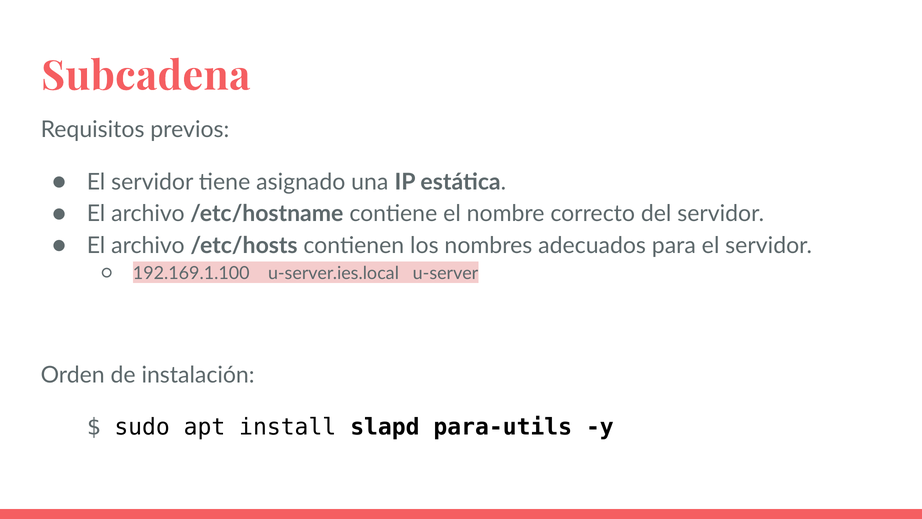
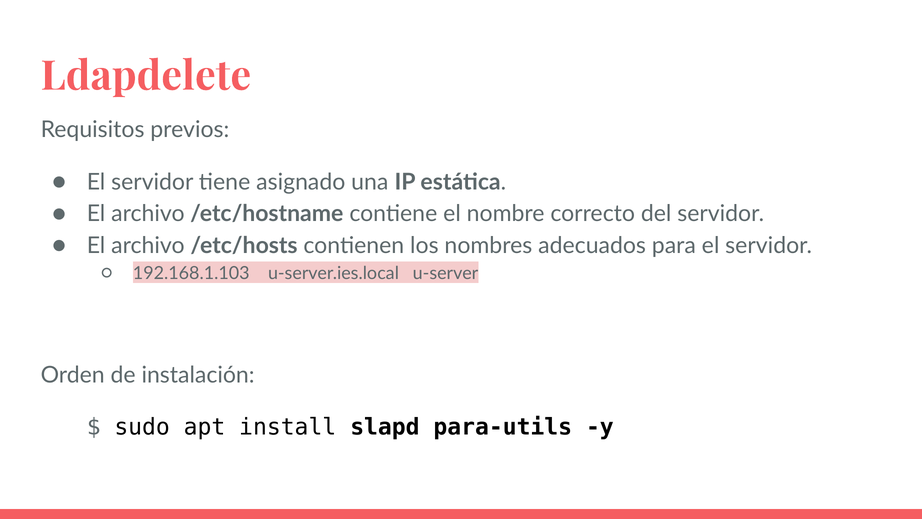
Subcadena: Subcadena -> Ldapdelete (146, 76)
192.169.1.100: 192.169.1.100 -> 192.168.1.103 (191, 273)
